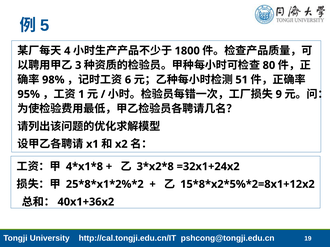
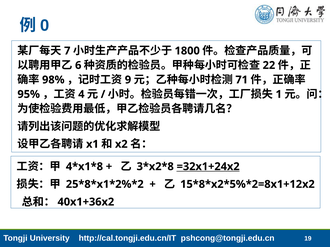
5: 5 -> 0 (45, 26)
4: 4 -> 7 (67, 51)
3: 3 -> 6 (78, 65)
80: 80 -> 22 (269, 65)
6: 6 -> 9 (128, 80)
51: 51 -> 71 (242, 80)
1: 1 -> 4 (81, 94)
9: 9 -> 1 (279, 94)
=32x1+24x2 underline: none -> present (208, 167)
